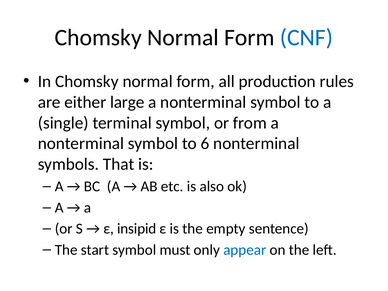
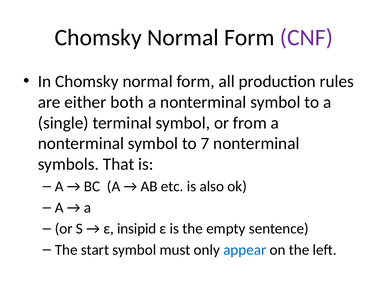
CNF colour: blue -> purple (306, 38)
large: large -> both (127, 102)
6: 6 -> 7 (205, 144)
